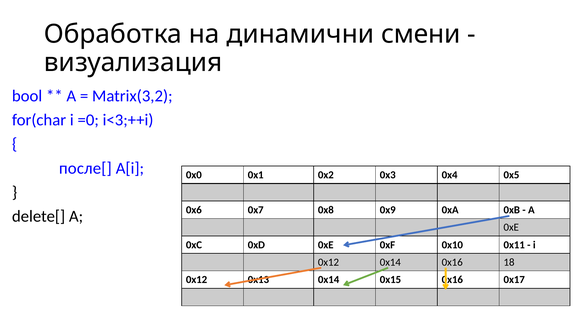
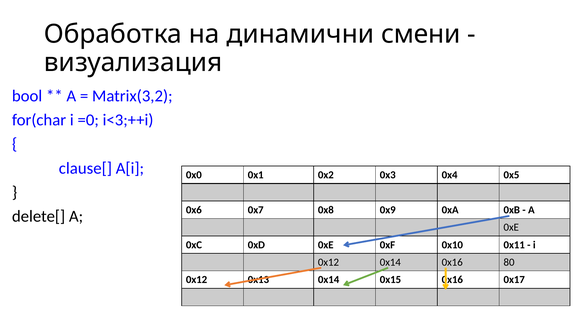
после[: после[ -> clause[ (85, 168)
18: 18 -> 80 (509, 263)
